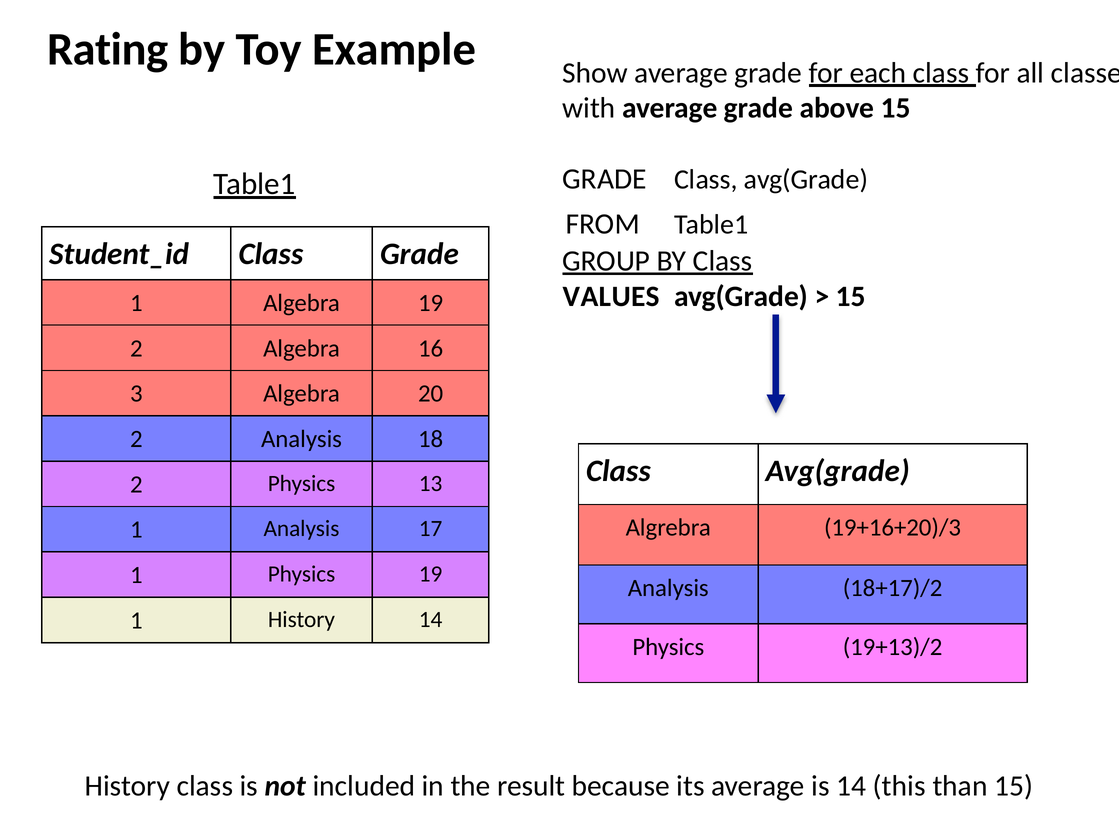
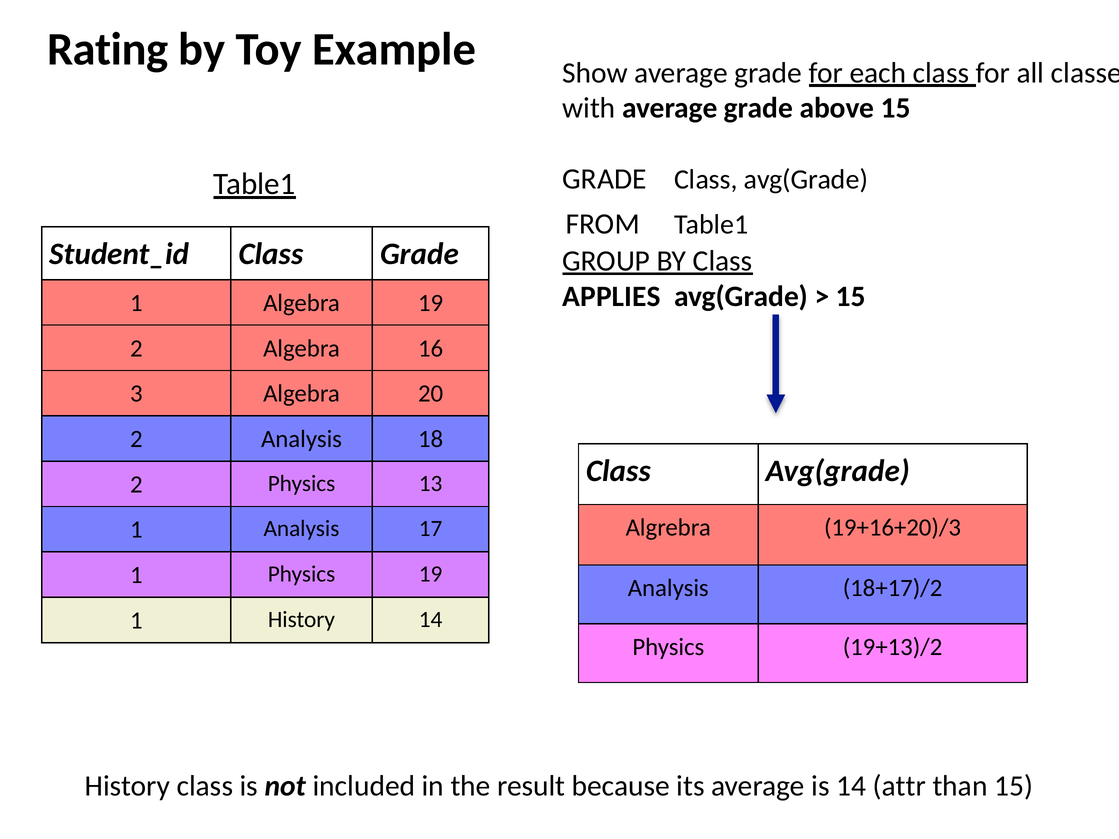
VALUES: VALUES -> APPLIES (611, 297)
this: this -> attr (899, 786)
